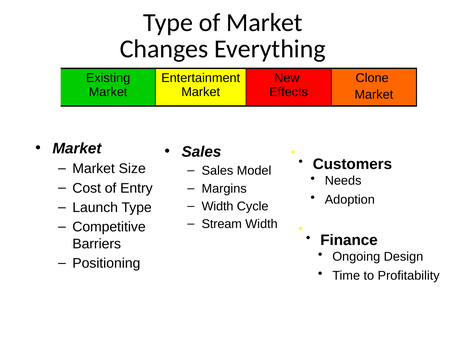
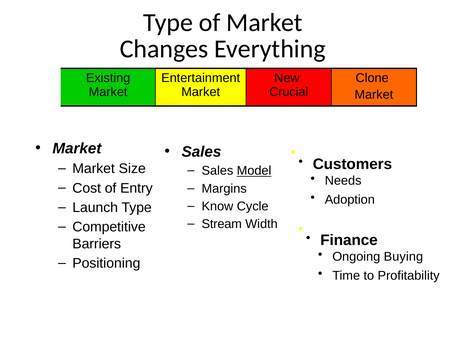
Effects: Effects -> Crucial (289, 92)
Model underline: none -> present (254, 171)
Width: Width -> Know (217, 206)
Design: Design -> Buying (403, 257)
